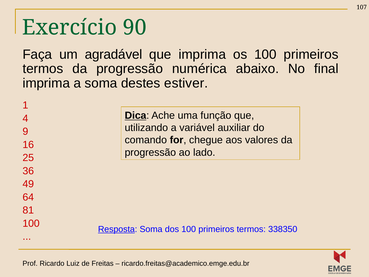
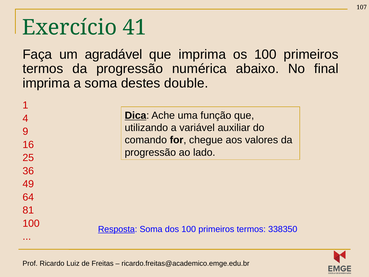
90: 90 -> 41 (135, 27)
estiver: estiver -> double (186, 83)
